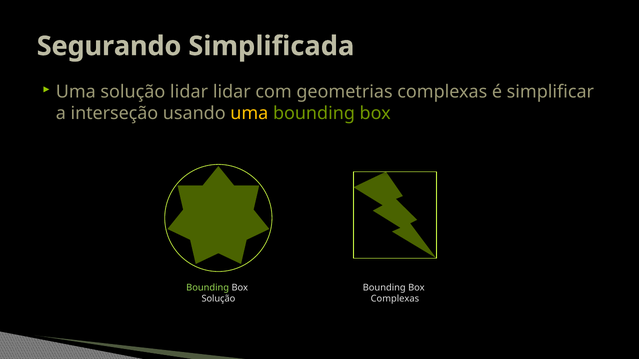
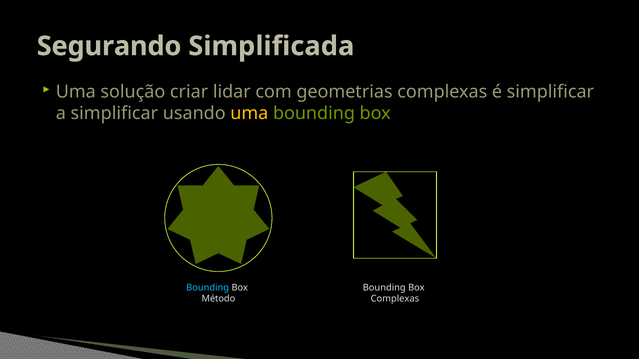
solução lidar: lidar -> criar (189, 92)
a interseção: interseção -> simplificar (114, 114)
Bounding colour: light green -> light blue (208, 288)
Solução: Solução -> Método (218, 299)
